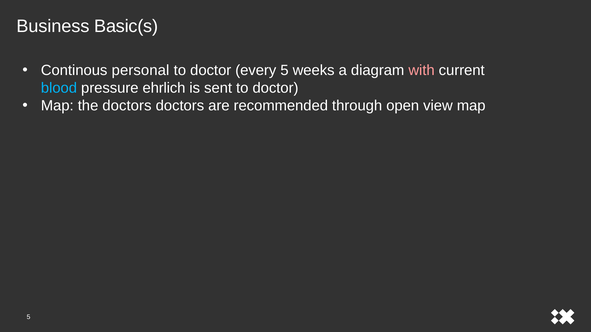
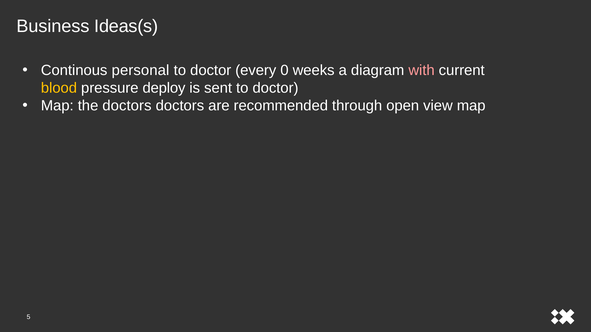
Basic(s: Basic(s -> Ideas(s (126, 26)
every 5: 5 -> 0 (284, 70)
blood colour: light blue -> yellow (59, 88)
ehrlich: ehrlich -> deploy (164, 88)
